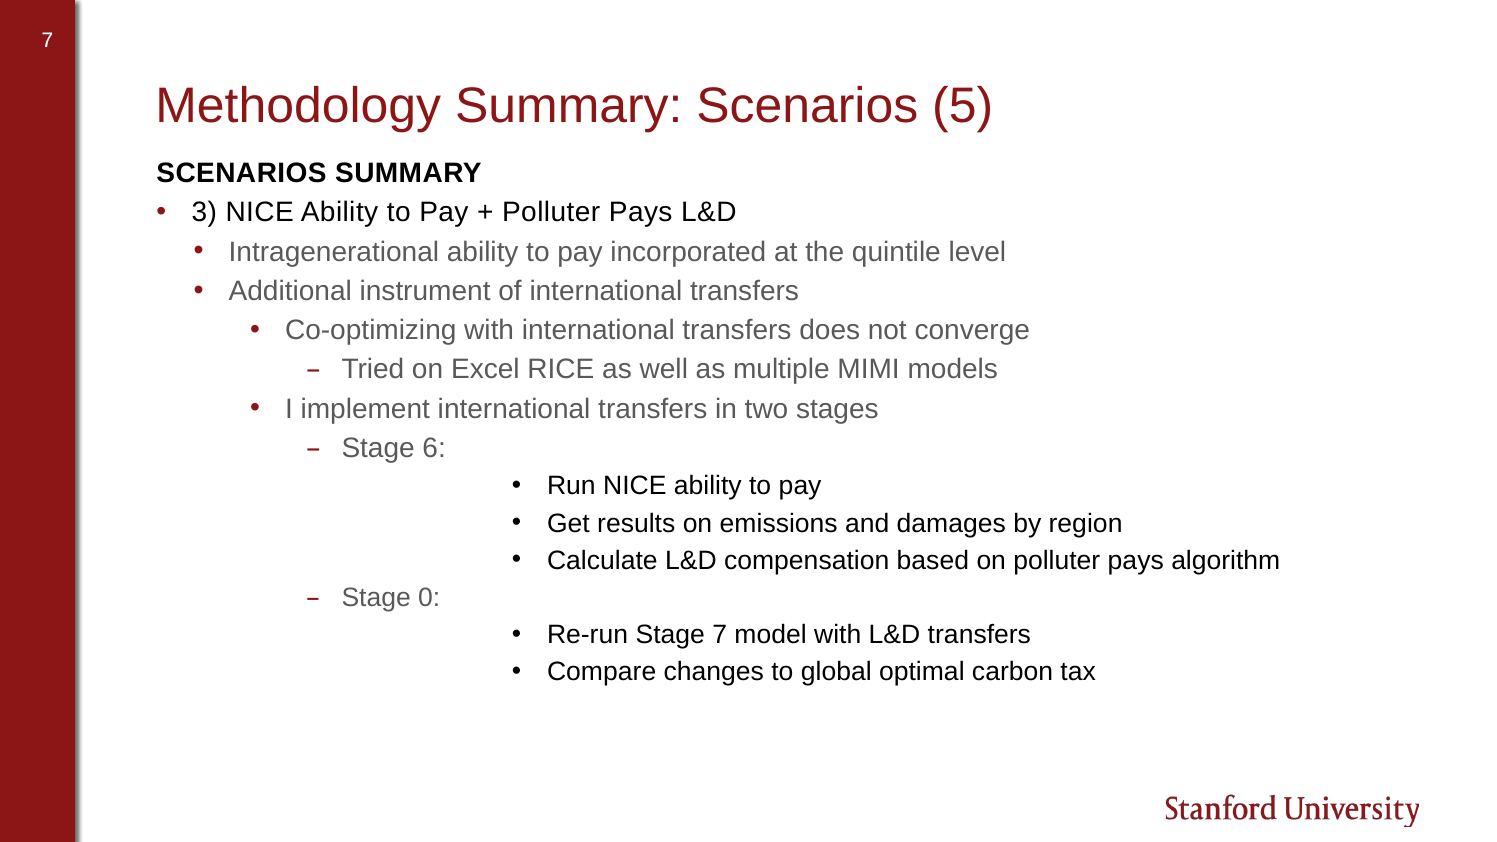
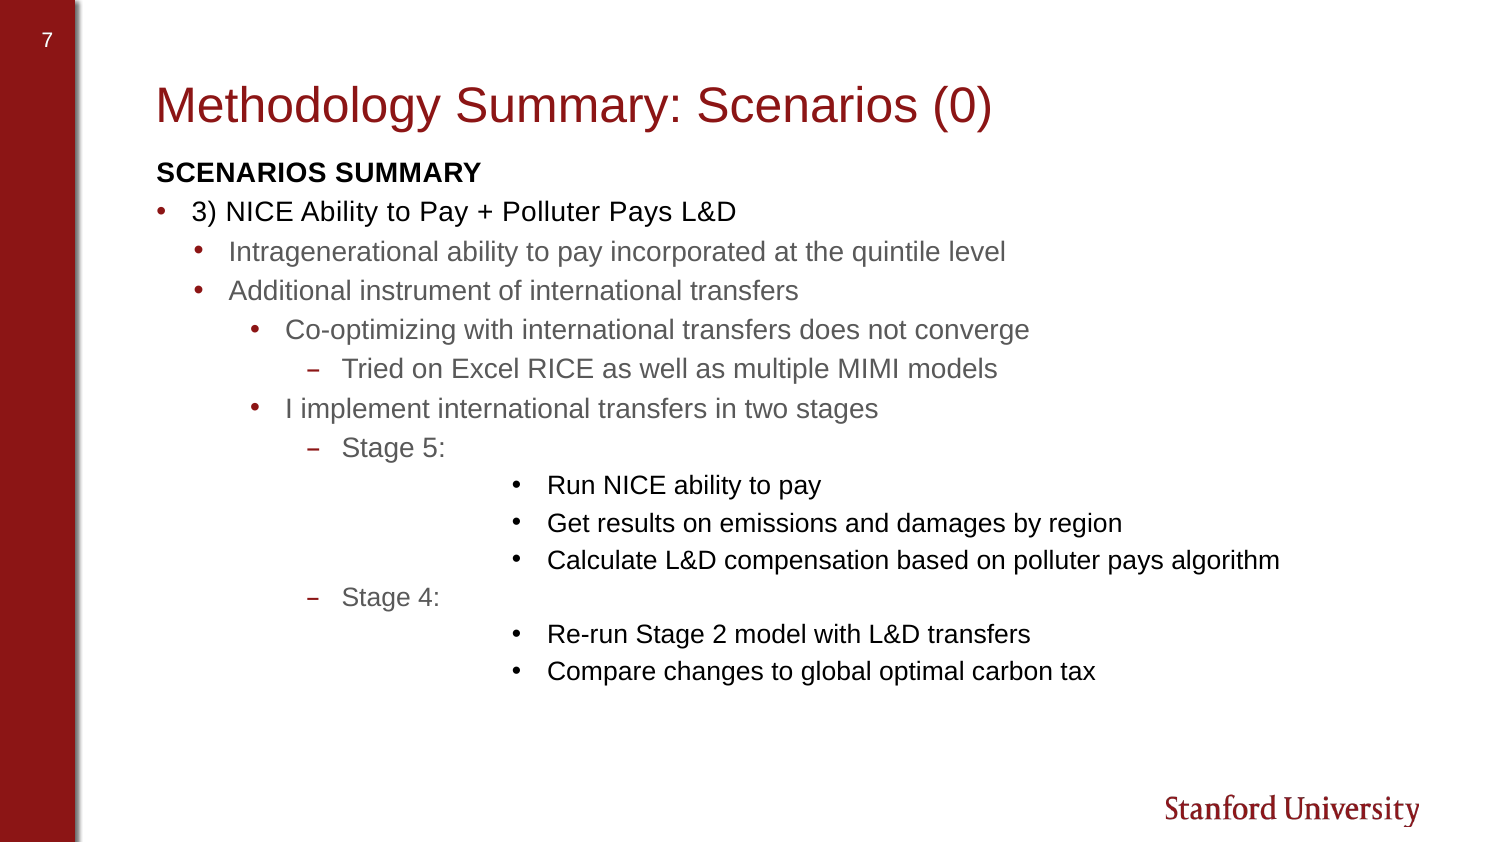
5: 5 -> 0 (963, 106)
6: 6 -> 5 (434, 448)
0: 0 -> 4 (429, 598)
7: 7 -> 2 (720, 635)
